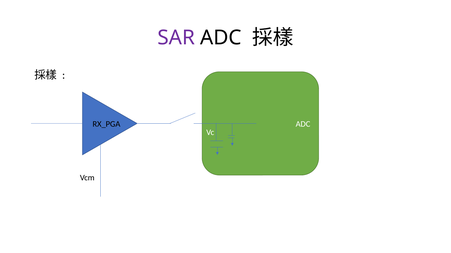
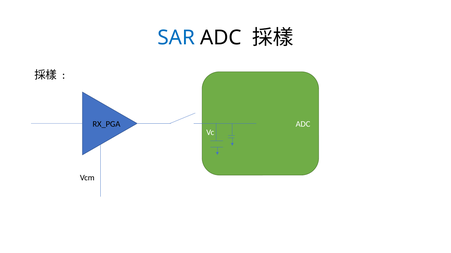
SAR colour: purple -> blue (176, 38)
